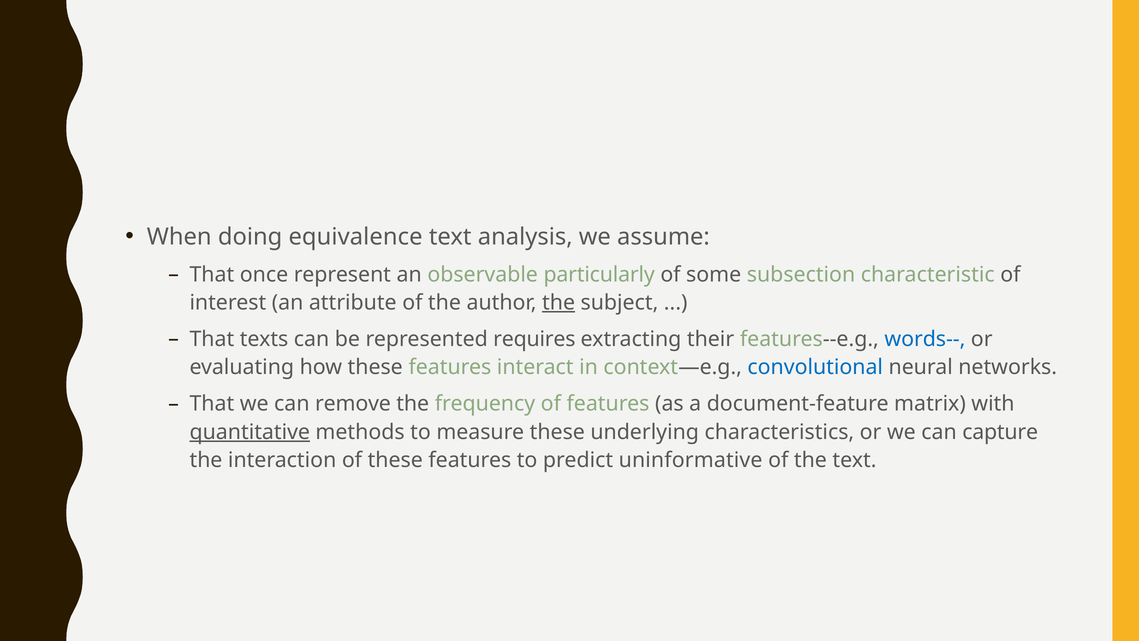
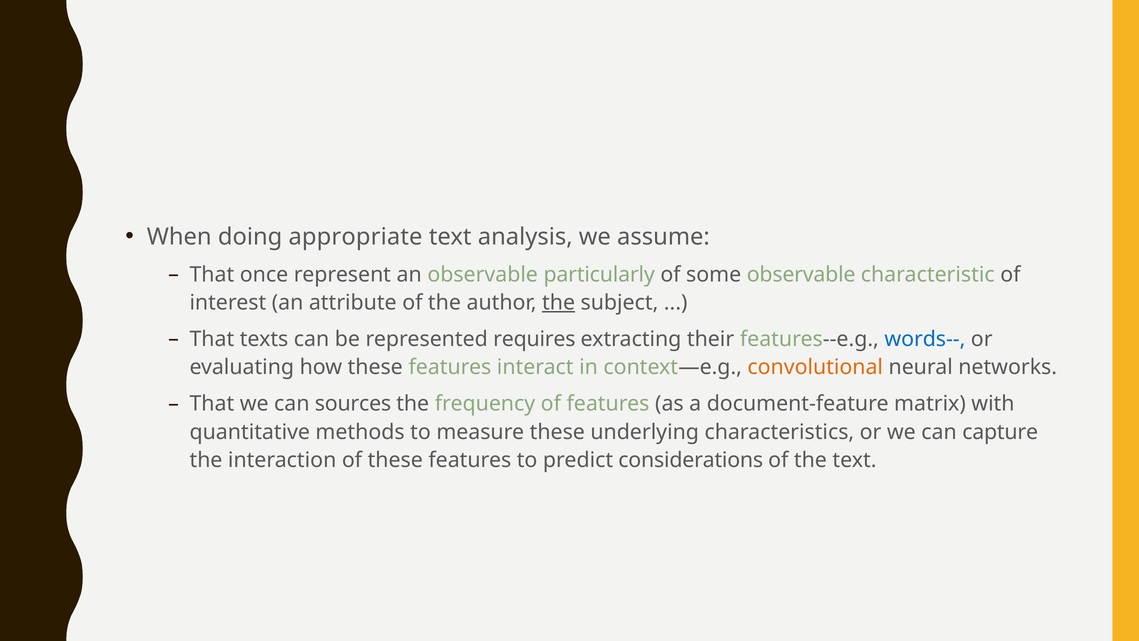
equivalence: equivalence -> appropriate (356, 237)
some subsection: subsection -> observable (801, 274)
convolutional colour: blue -> orange (815, 367)
remove: remove -> sources (353, 404)
quantitative underline: present -> none (250, 432)
uninformative: uninformative -> considerations (691, 460)
